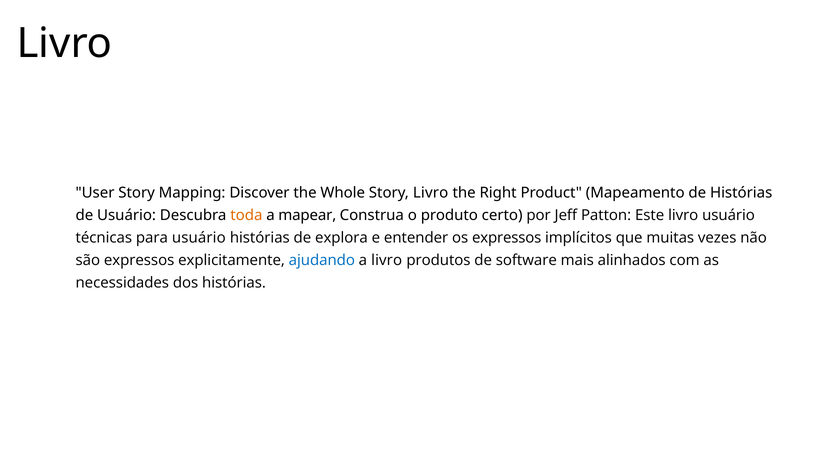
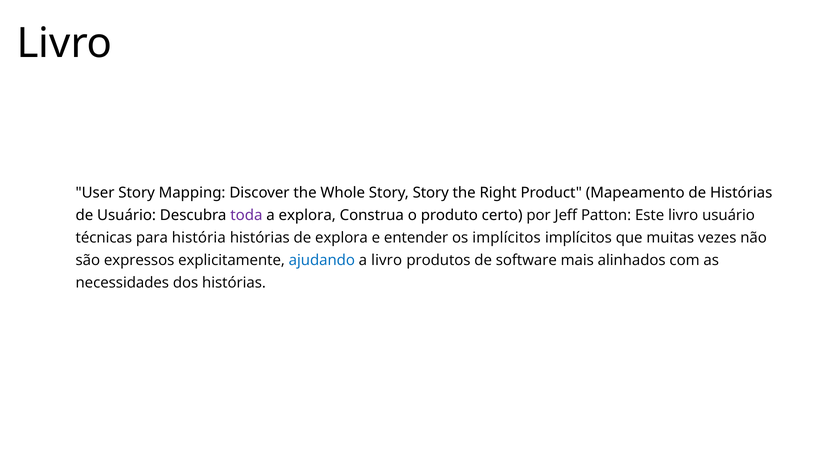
Story Livro: Livro -> Story (431, 193)
toda colour: orange -> purple (246, 215)
a mapear: mapear -> explora (307, 215)
para usuário: usuário -> história (199, 238)
os expressos: expressos -> implícitos (507, 238)
